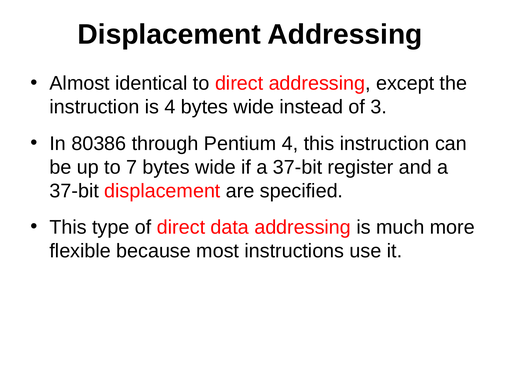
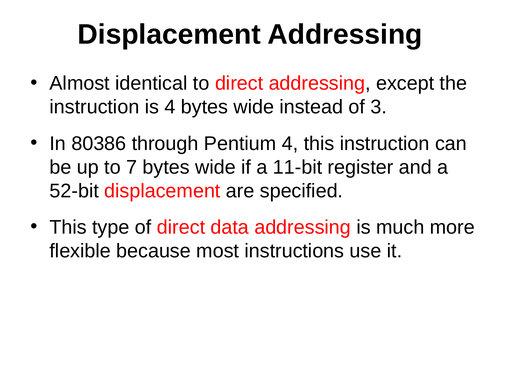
if a 37-bit: 37-bit -> 11-bit (298, 167)
37-bit: 37-bit -> 52-bit (74, 191)
